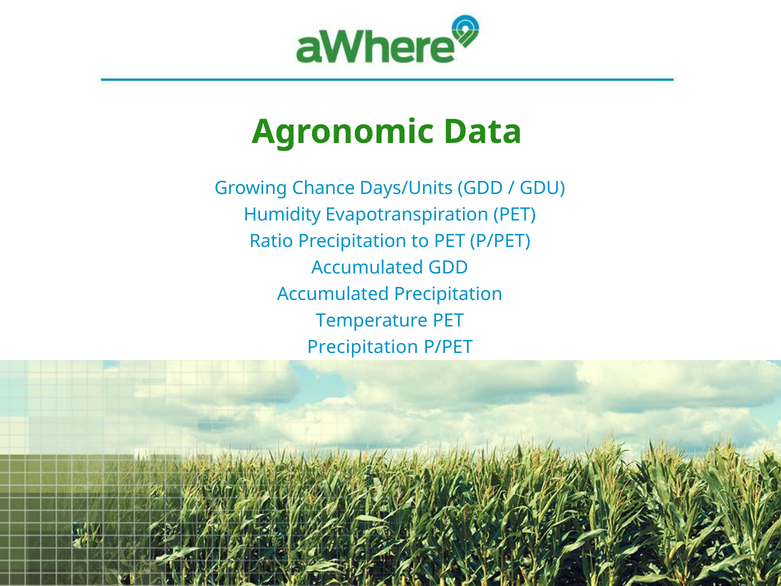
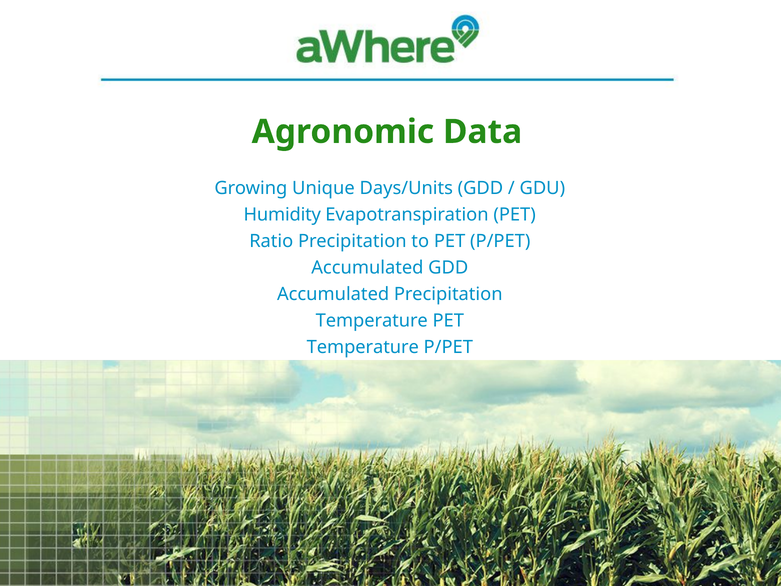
Chance: Chance -> Unique (323, 188)
Precipitation: Precipitation -> Temperature (363, 347)
